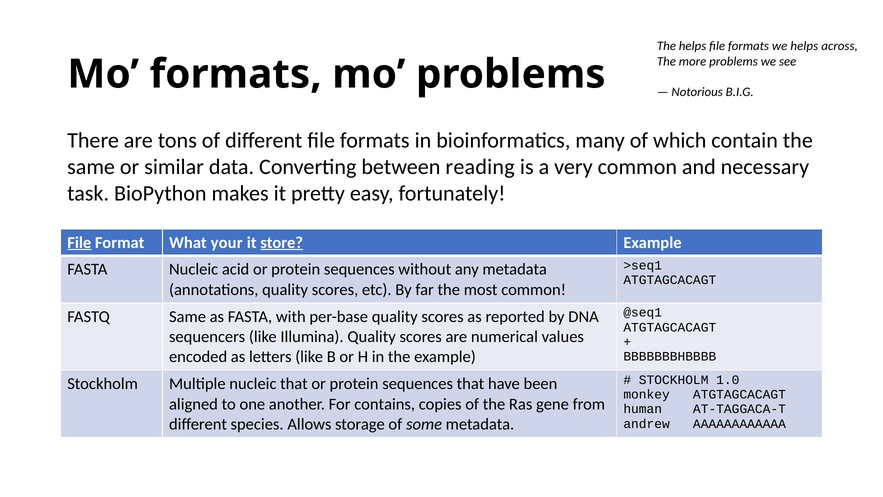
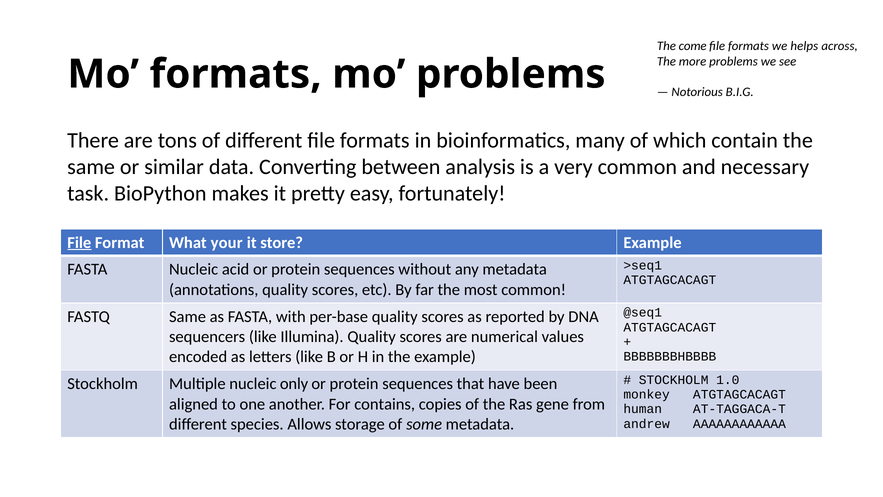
The helps: helps -> come (693, 46)
reading: reading -> analysis (480, 167)
store underline: present -> none (282, 242)
nucleic that: that -> only (294, 384)
